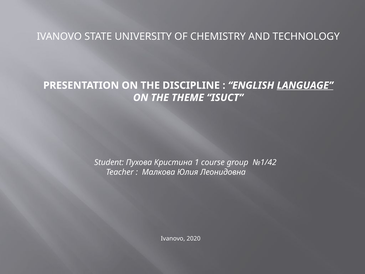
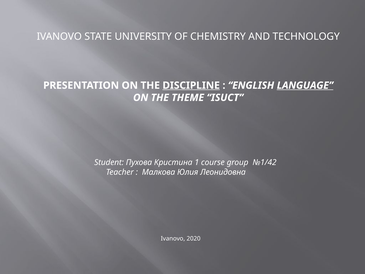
DISCIPLINE underline: none -> present (191, 85)
